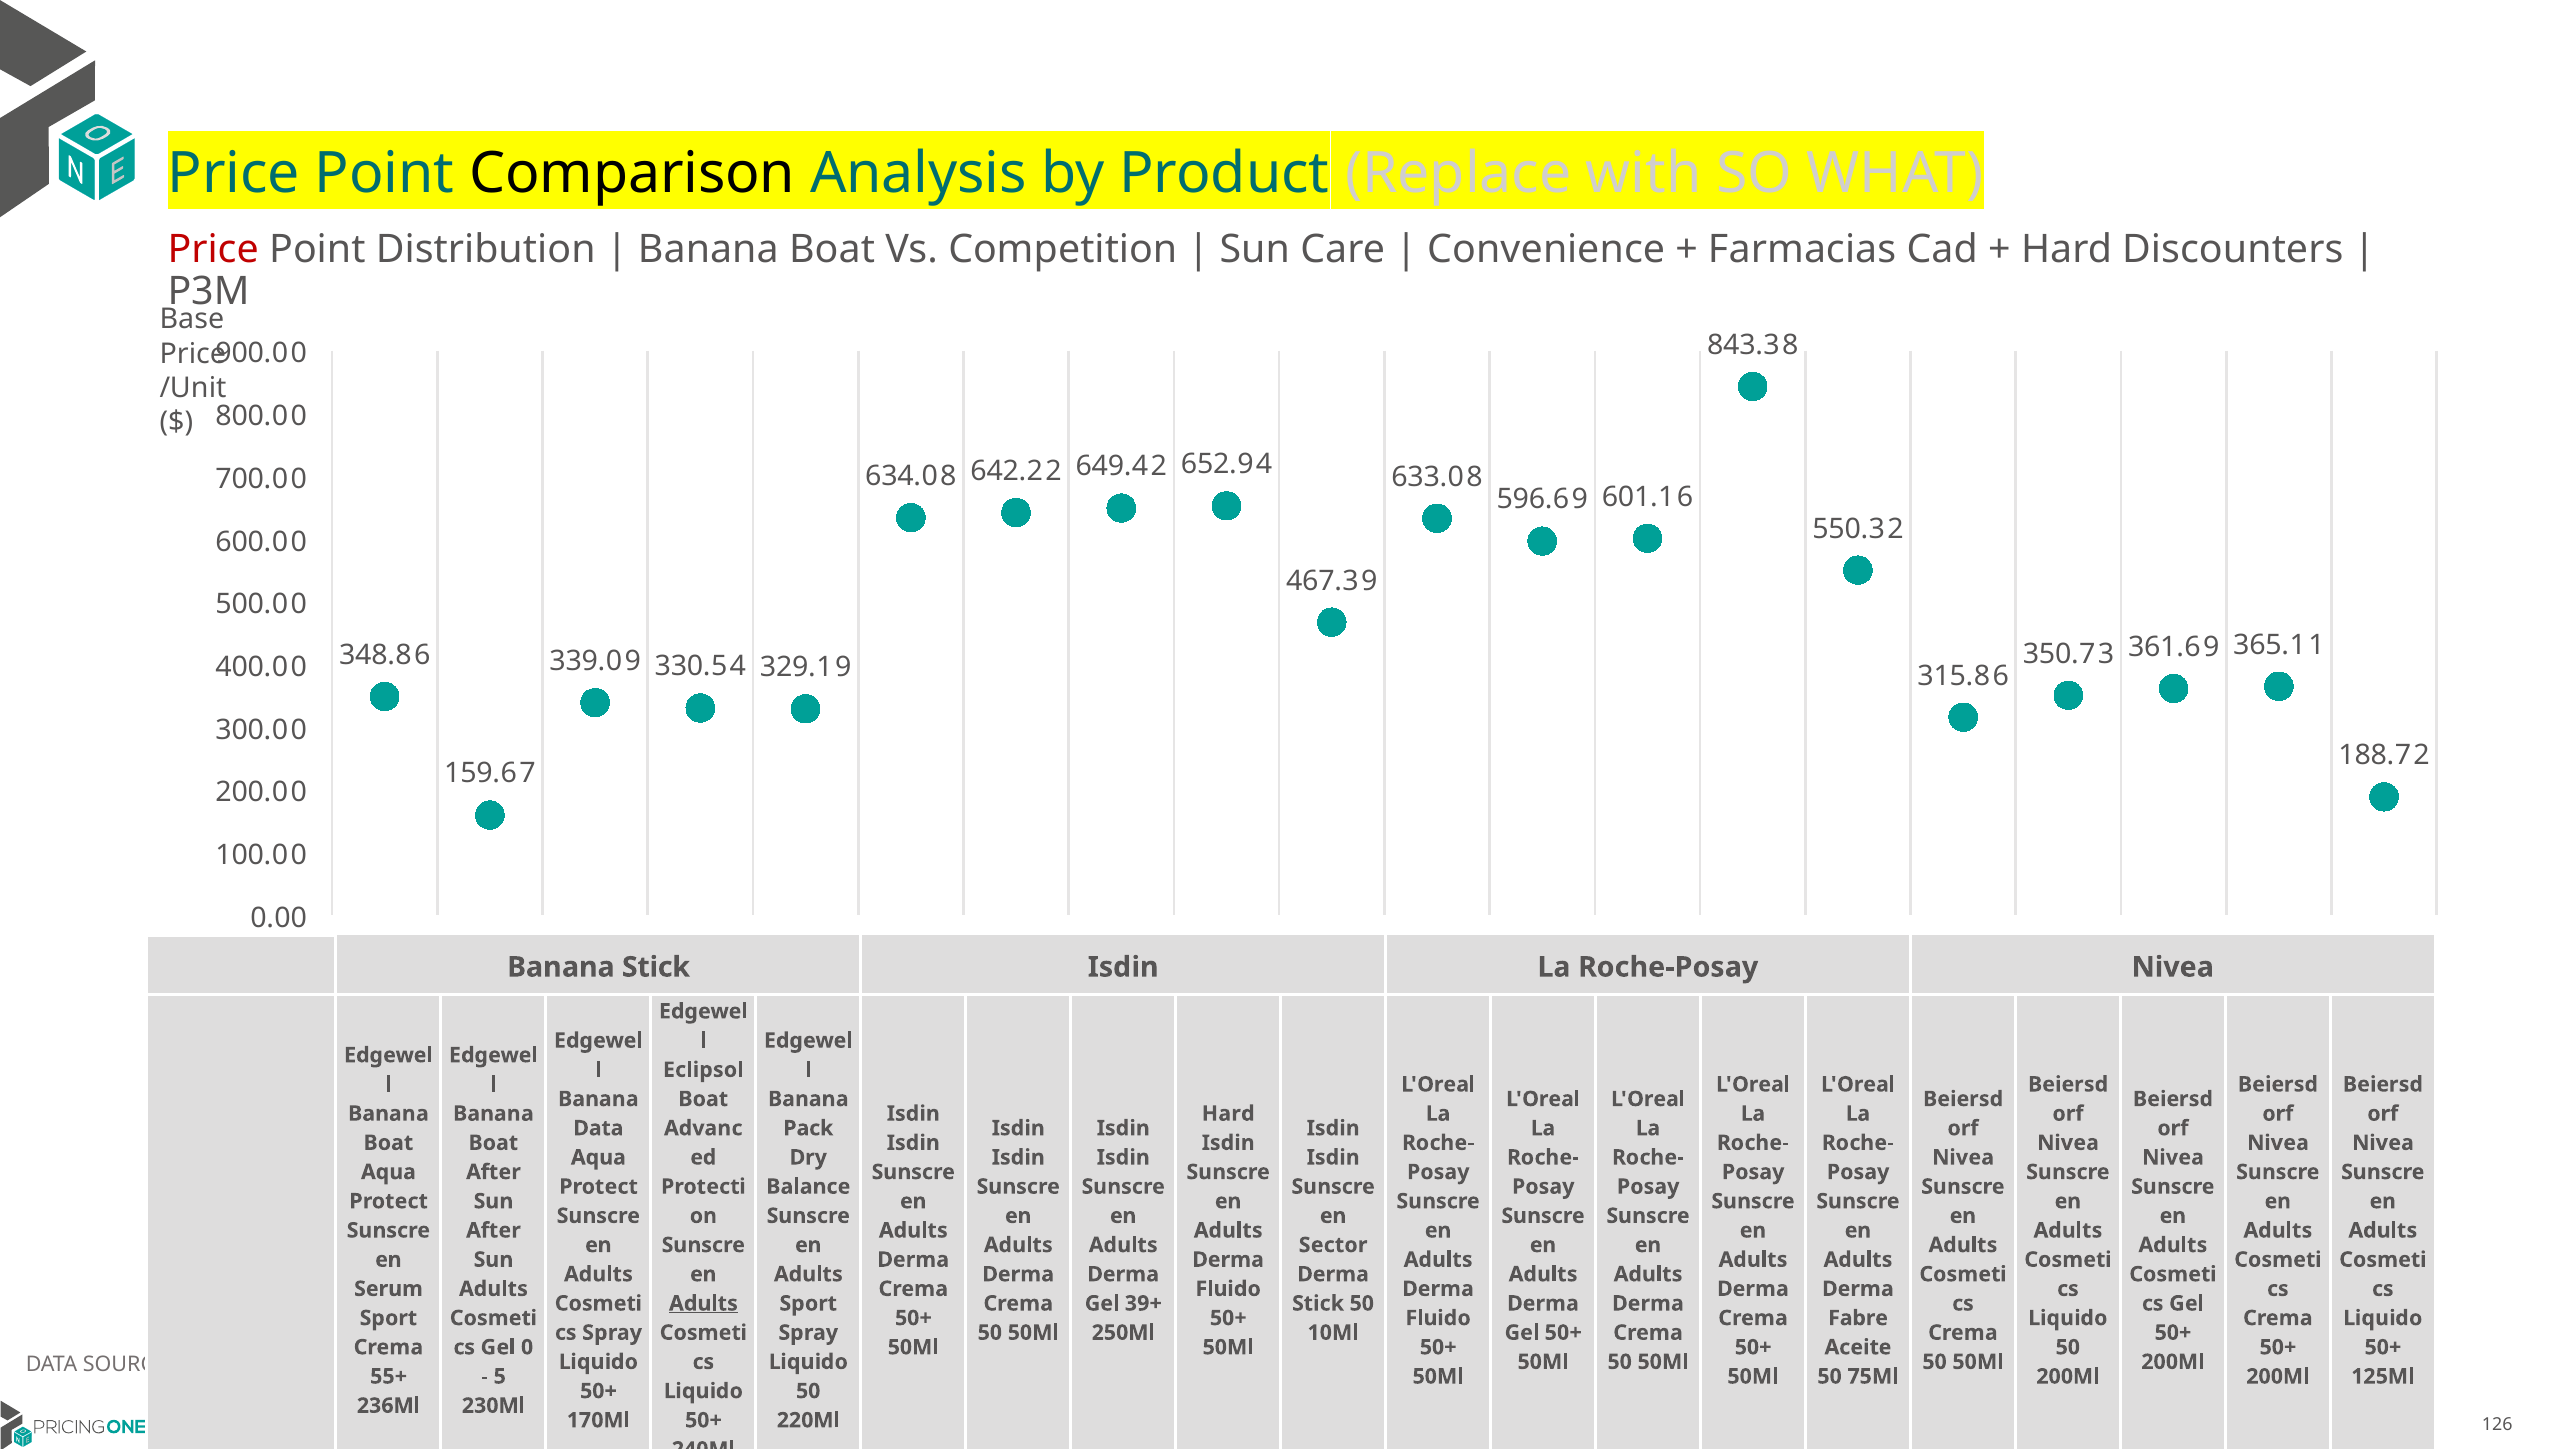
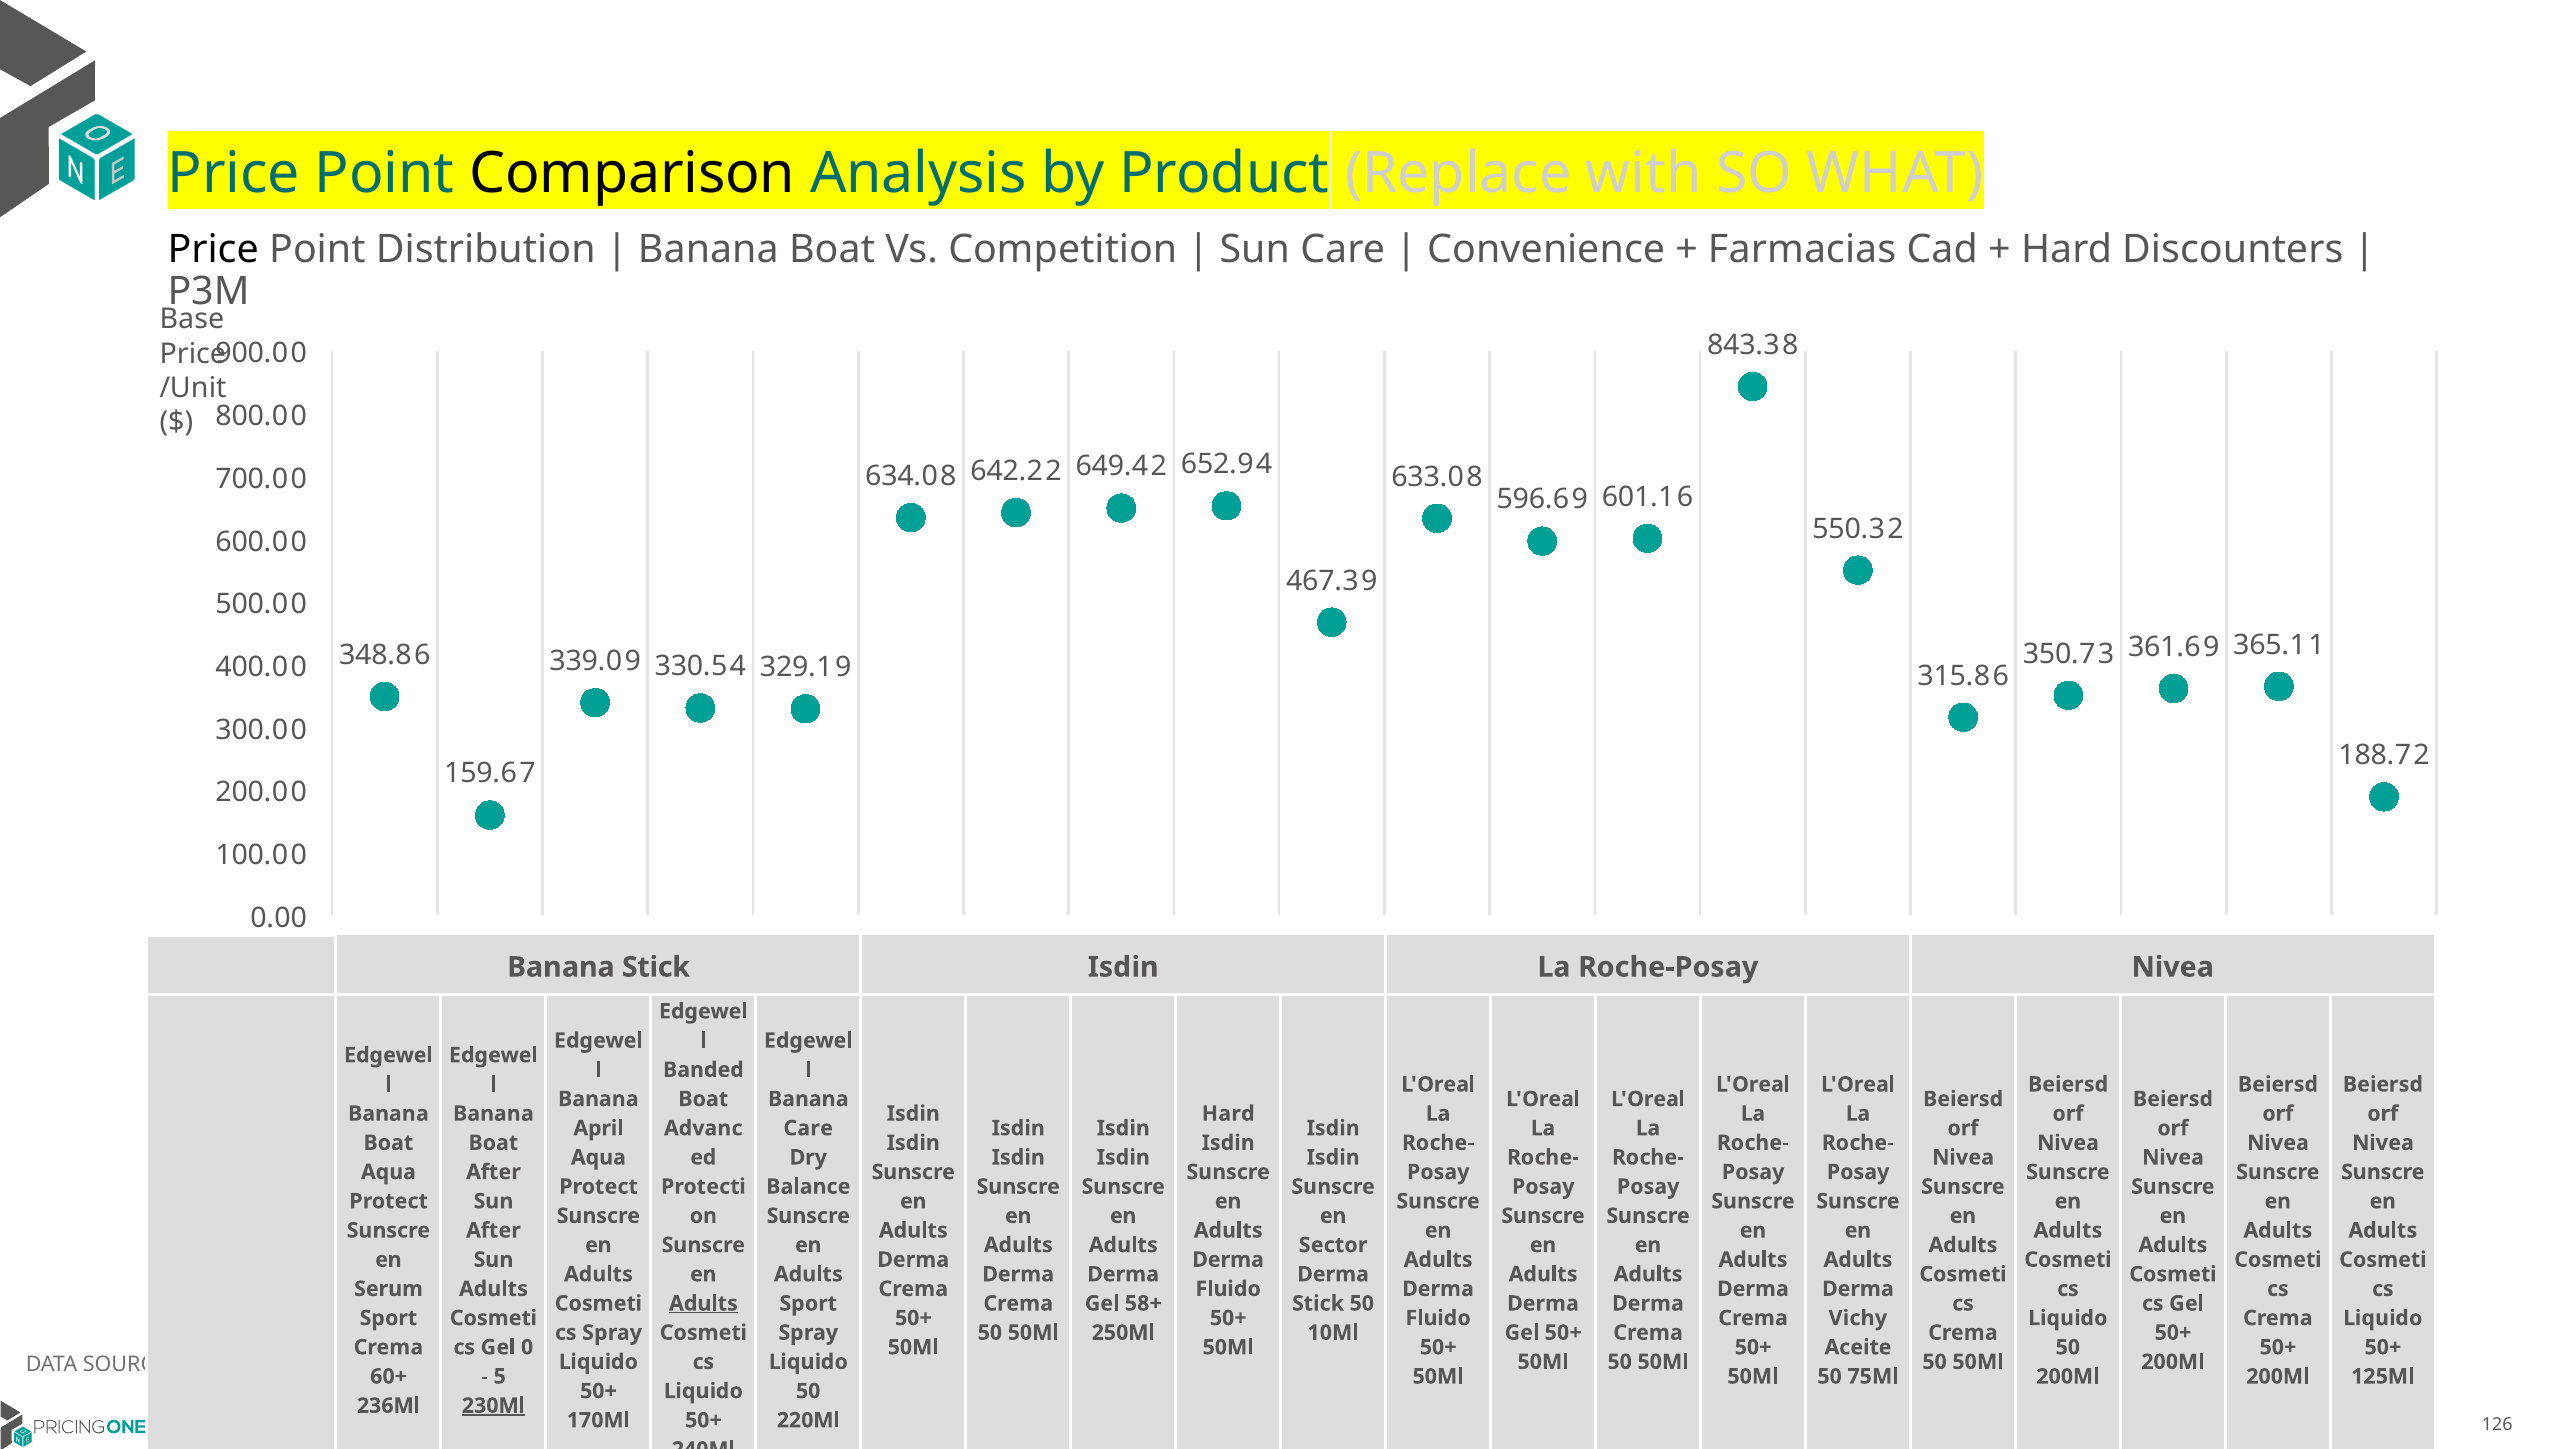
Price colour: red -> black (213, 249)
Eclipsol: Eclipsol -> Banded (703, 1070)
Data: Data -> April (598, 1128)
Pack: Pack -> Care (808, 1128)
39+: 39+ -> 58+ (1143, 1304)
Fabre: Fabre -> Vichy (1858, 1318)
55+: 55+ -> 60+ (389, 1377)
230Ml underline: none -> present (493, 1406)
